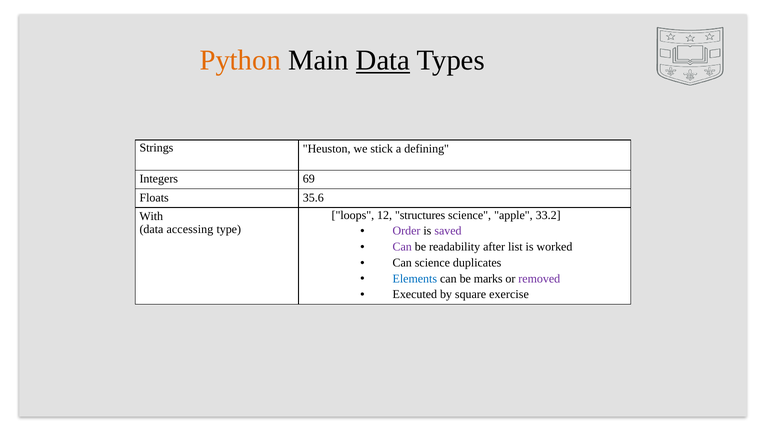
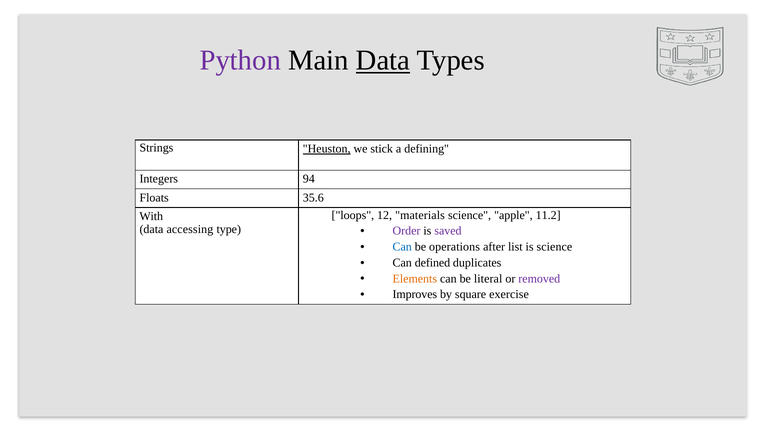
Python colour: orange -> purple (240, 60)
Heuston underline: none -> present (327, 149)
69: 69 -> 94 (309, 179)
structures: structures -> materials (420, 215)
33.2: 33.2 -> 11.2 (548, 215)
Can colour: purple -> blue (402, 247)
readability: readability -> operations (455, 247)
is worked: worked -> science (554, 247)
Can science: science -> defined (432, 263)
Elements colour: blue -> orange (415, 279)
marks: marks -> literal (488, 279)
Executed: Executed -> Improves (415, 294)
